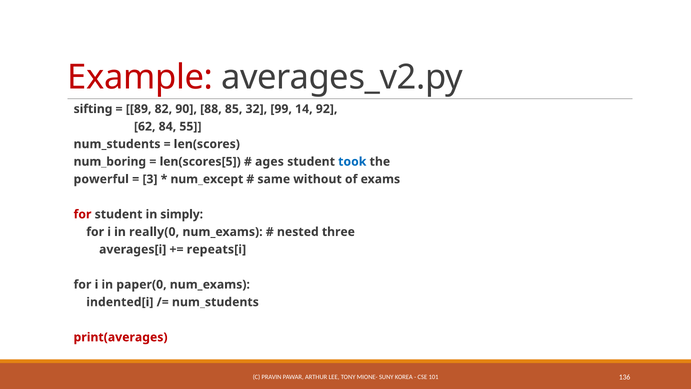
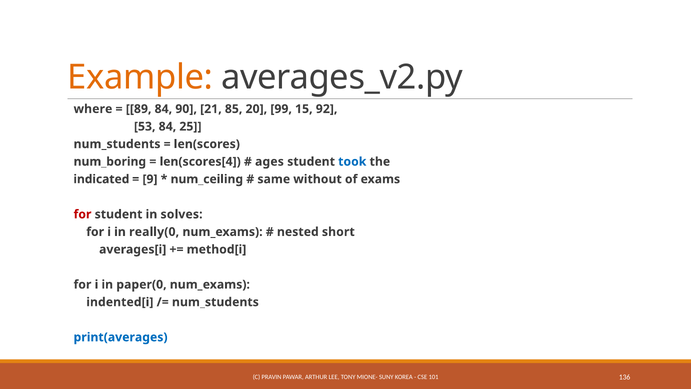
Example colour: red -> orange (140, 77)
sifting: sifting -> where (93, 109)
89 82: 82 -> 84 (163, 109)
88: 88 -> 21 (211, 109)
32: 32 -> 20 (256, 109)
14: 14 -> 15 (304, 109)
62: 62 -> 53 (145, 126)
55: 55 -> 25 (190, 126)
len(scores[5: len(scores[5 -> len(scores[4 (200, 162)
powerful: powerful -> indicated (101, 179)
3: 3 -> 9 (150, 179)
num_except: num_except -> num_ceiling (207, 179)
simply: simply -> solves (182, 214)
three: three -> short (338, 232)
repeats[i: repeats[i -> method[i (216, 249)
print(averages colour: red -> blue (121, 337)
